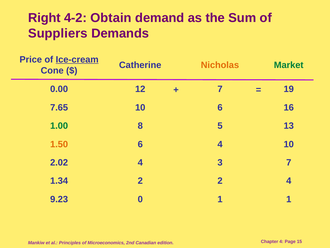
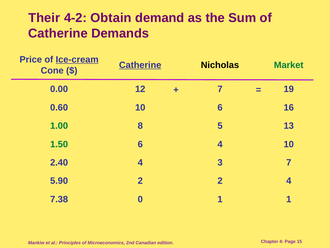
Right: Right -> Their (44, 18)
Suppliers: Suppliers -> Catherine (58, 33)
Catherine underline: none -> present (140, 65)
Nicholas colour: orange -> black (220, 65)
7.65: 7.65 -> 0.60 (59, 107)
1.50 colour: orange -> green (59, 144)
2.02: 2.02 -> 2.40 (59, 162)
1.34: 1.34 -> 5.90 (59, 181)
9.23: 9.23 -> 7.38 (59, 199)
